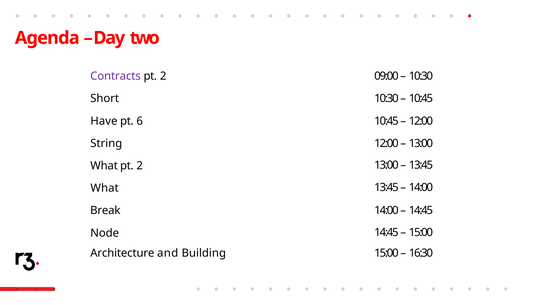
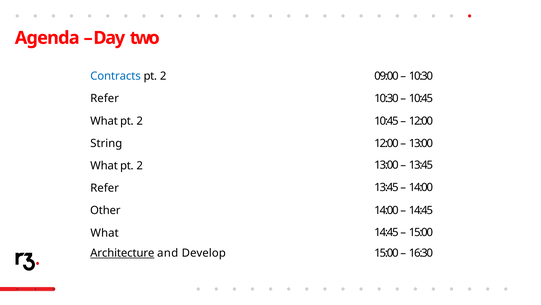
Contracts colour: purple -> blue (116, 76)
Short: Short -> Refer (105, 98)
Have: Have -> What (104, 121)
6: 6 -> 2 (140, 121)
What: What -> Refer (105, 188)
Break: Break -> Other (105, 210)
Node: Node -> What (105, 233)
Architecture underline: none -> present (122, 253)
Building: Building -> Develop (204, 253)
